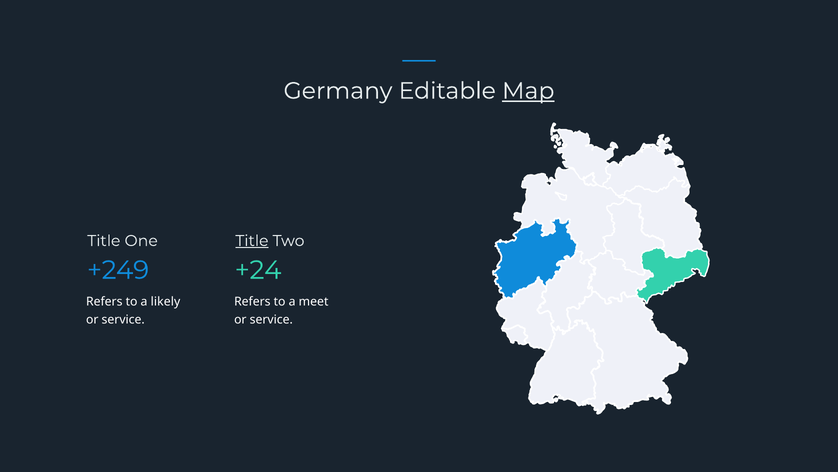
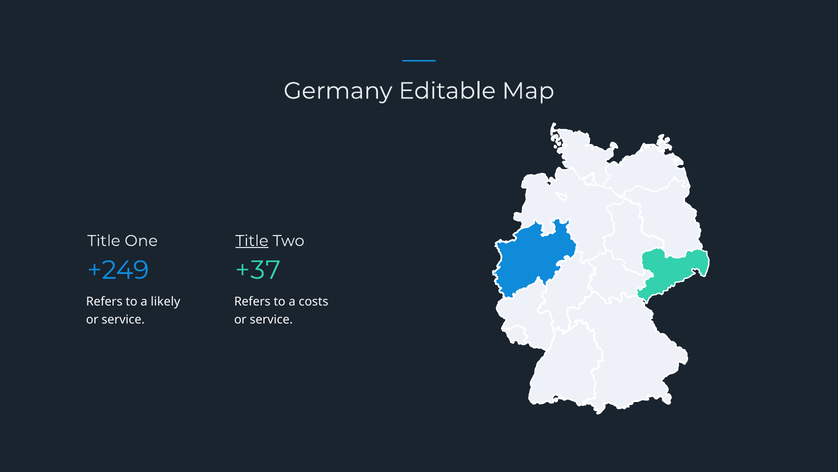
Map underline: present -> none (528, 91)
+24: +24 -> +37 (258, 270)
meet: meet -> costs (314, 301)
